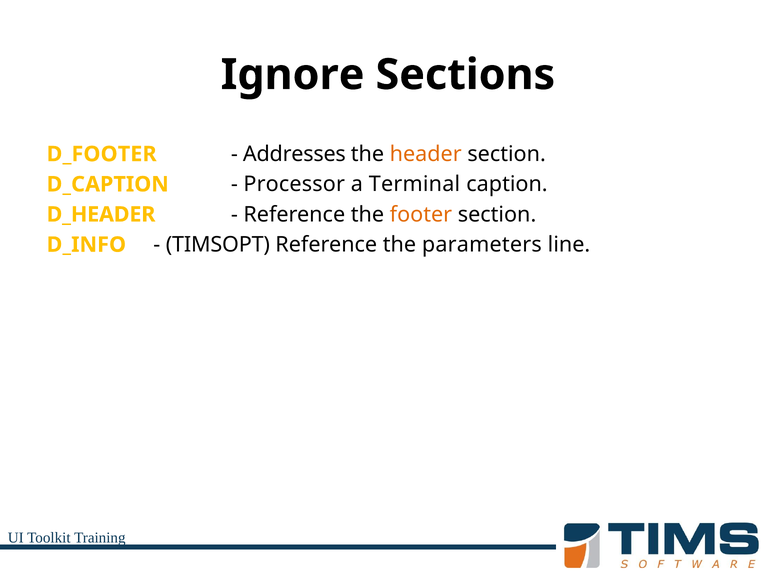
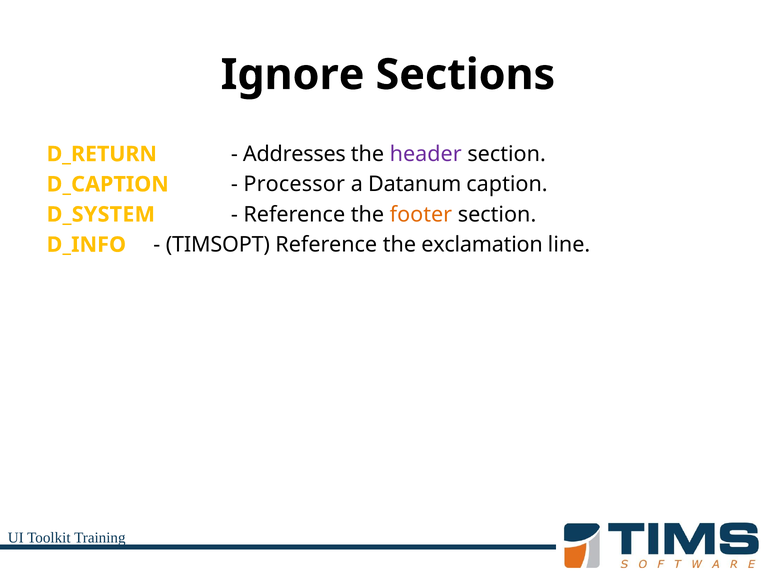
D_FOOTER: D_FOOTER -> D_RETURN (102, 154)
header colour: orange -> purple (426, 154)
Terminal: Terminal -> Datanum (415, 184)
D_HEADER: D_HEADER -> D_SYSTEM (101, 215)
parameters: parameters -> exclamation (482, 245)
